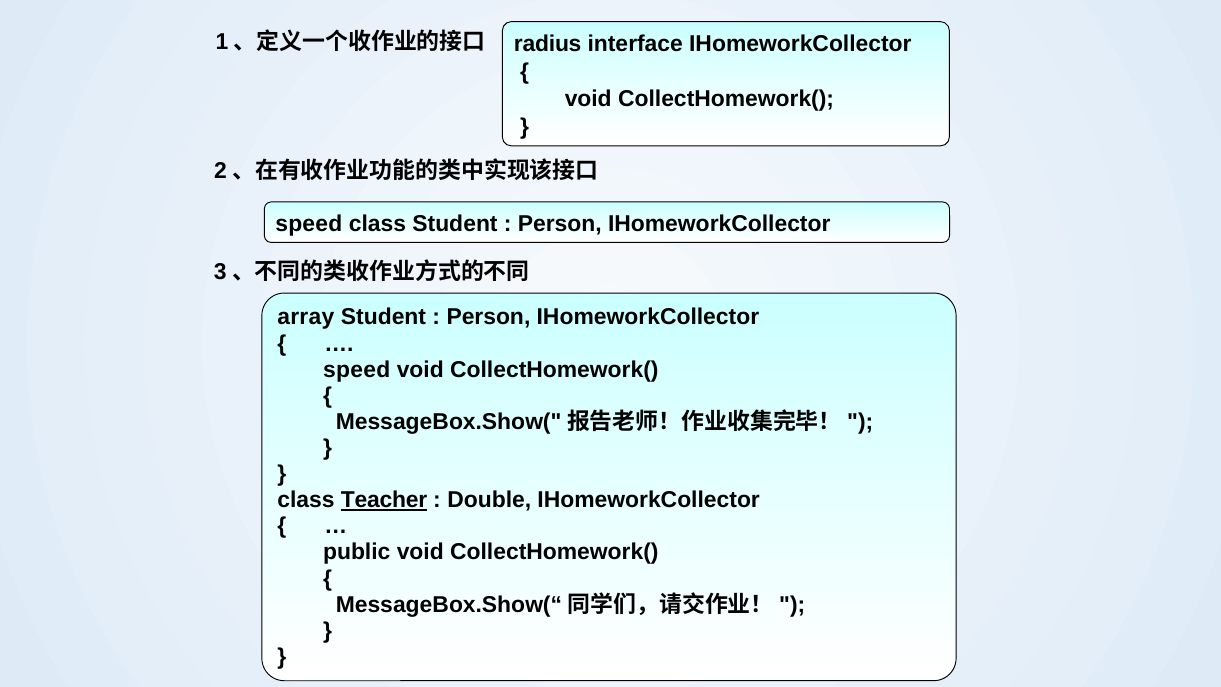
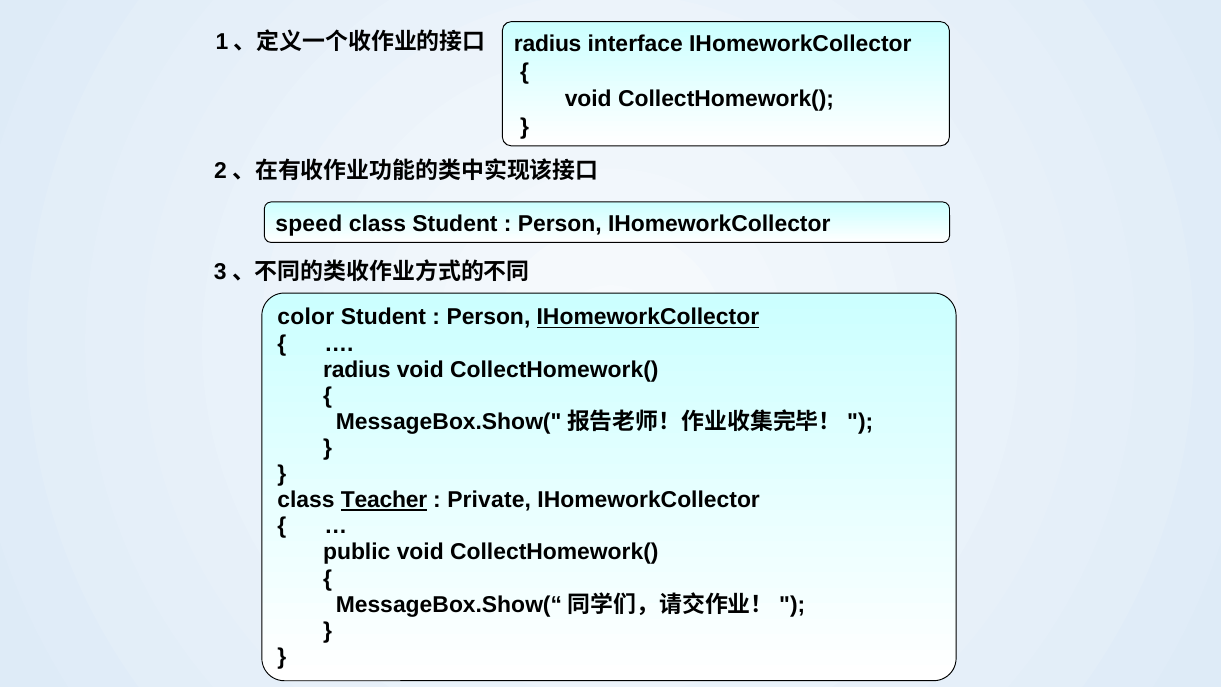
array: array -> color (306, 317)
IHomeworkCollector underline: none -> present (648, 317)
speed: speed -> radius (357, 370)
Double: Double -> Private (489, 500)
